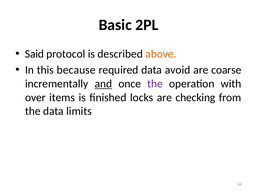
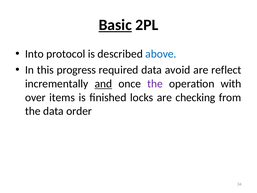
Basic underline: none -> present (115, 25)
Said: Said -> Into (34, 54)
above colour: orange -> blue (161, 54)
because: because -> progress (76, 70)
coarse: coarse -> reflect (226, 70)
limits: limits -> order (79, 111)
